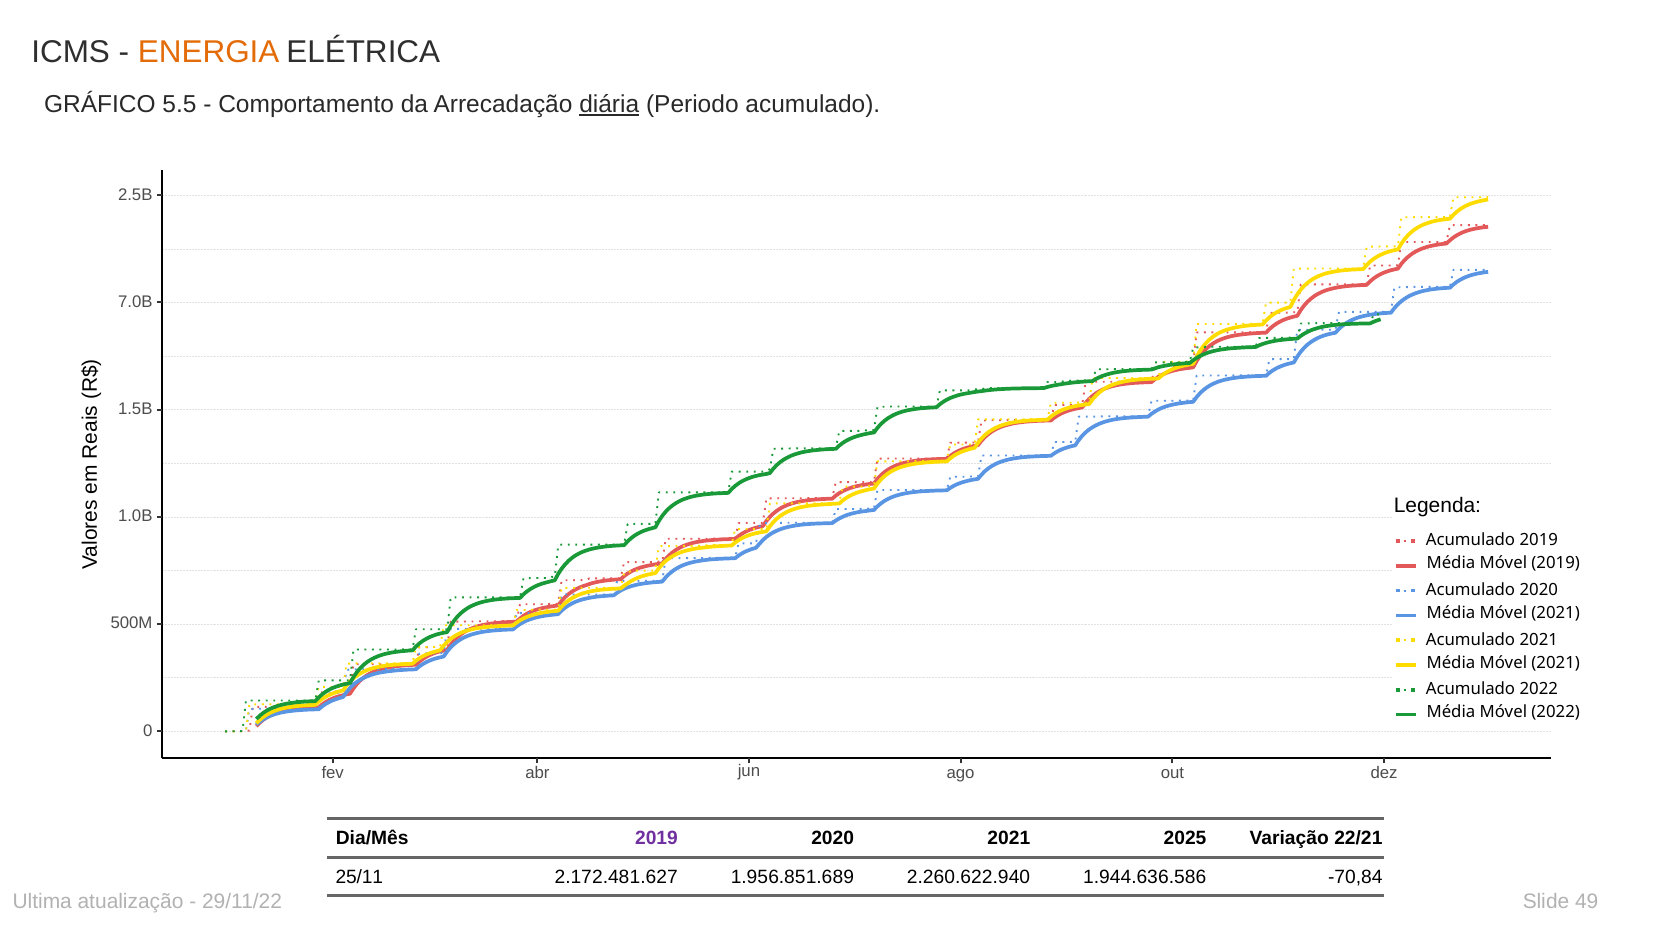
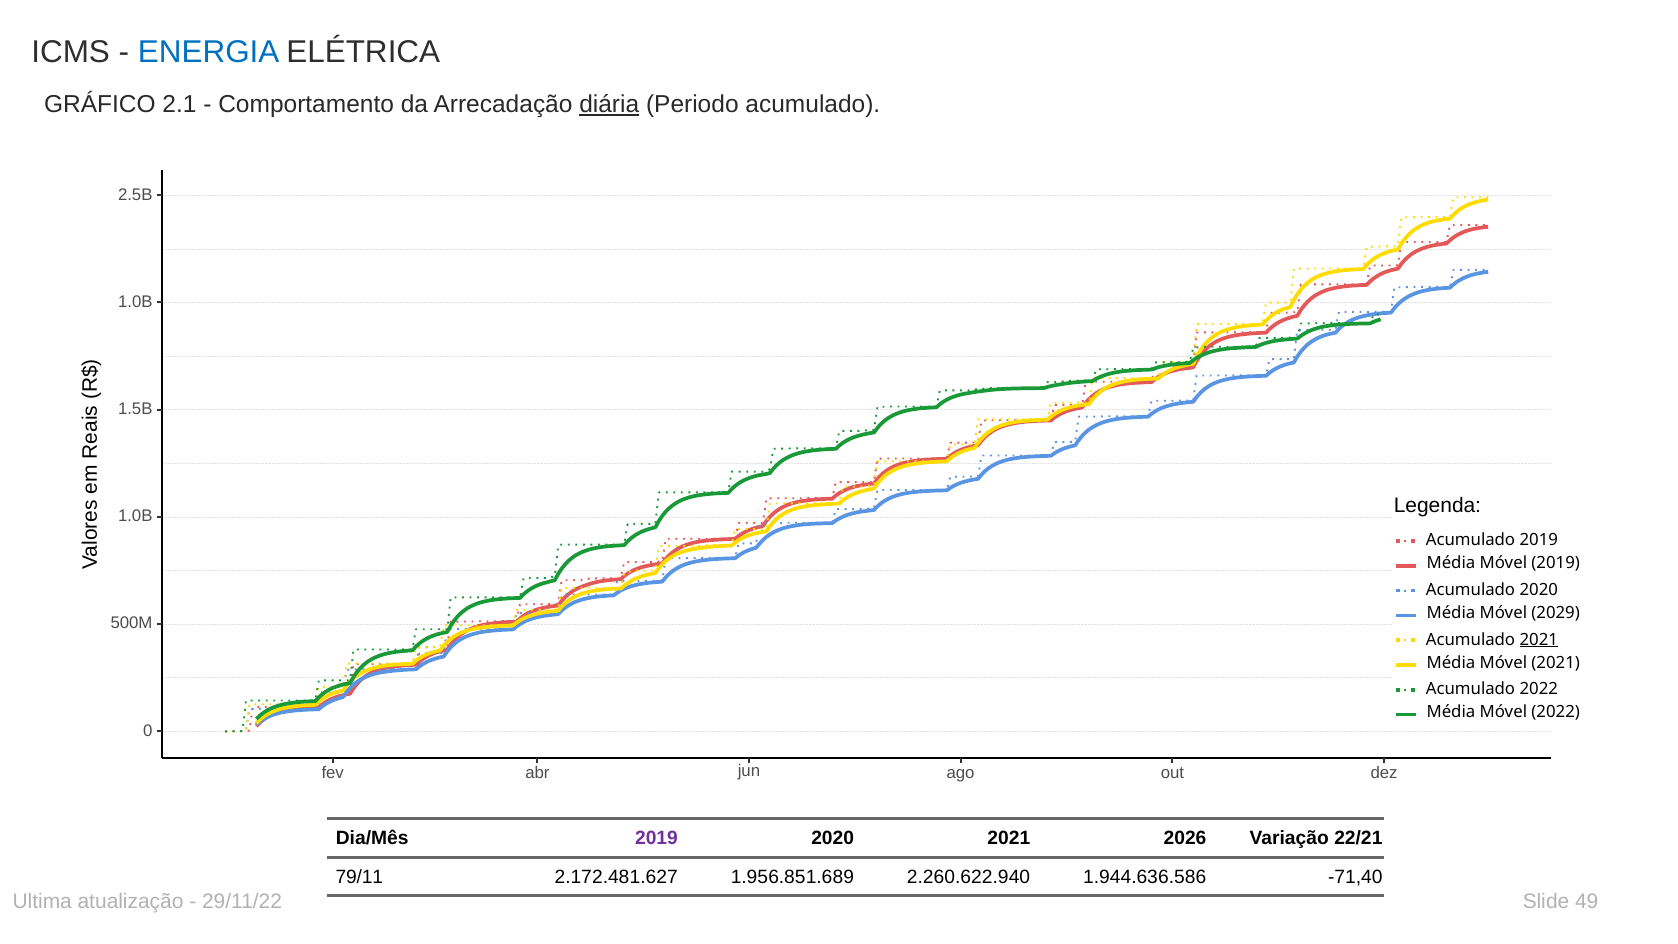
ENERGIA colour: orange -> blue (209, 53)
5.5: 5.5 -> 2.1 (180, 104)
7.0B: 7.0B -> 1.0B (135, 302)
2021: 2021 -> 2029 (1556, 613)
2021 underline: none -> present (1539, 639)
2025: 2025 -> 2026 (1185, 838)
25/11: 25/11 -> 79/11 (359, 877)
-70,84: -70,84 -> -71,40 (1355, 877)
